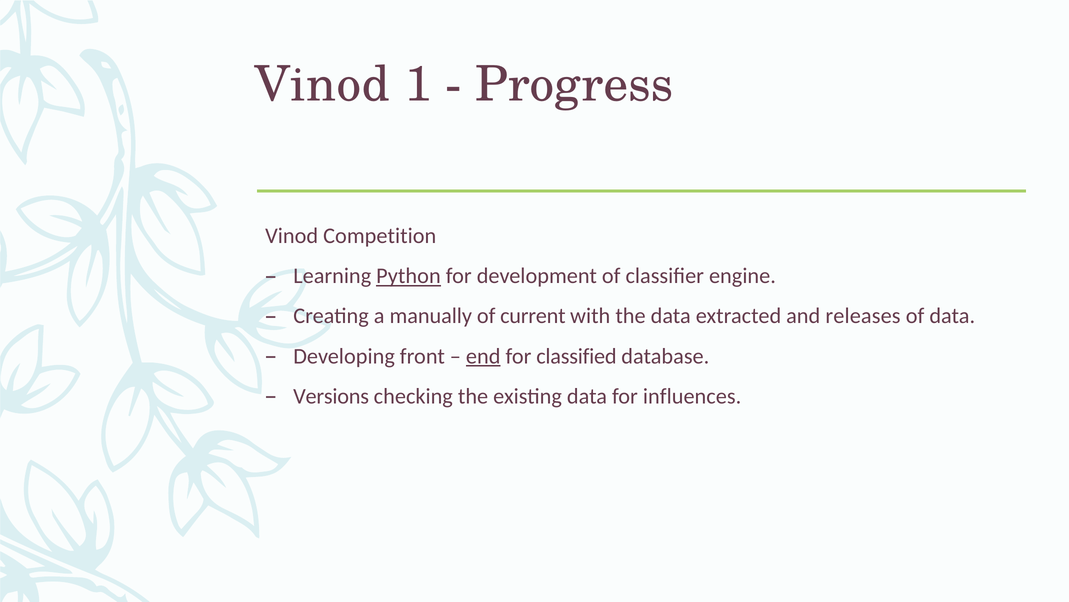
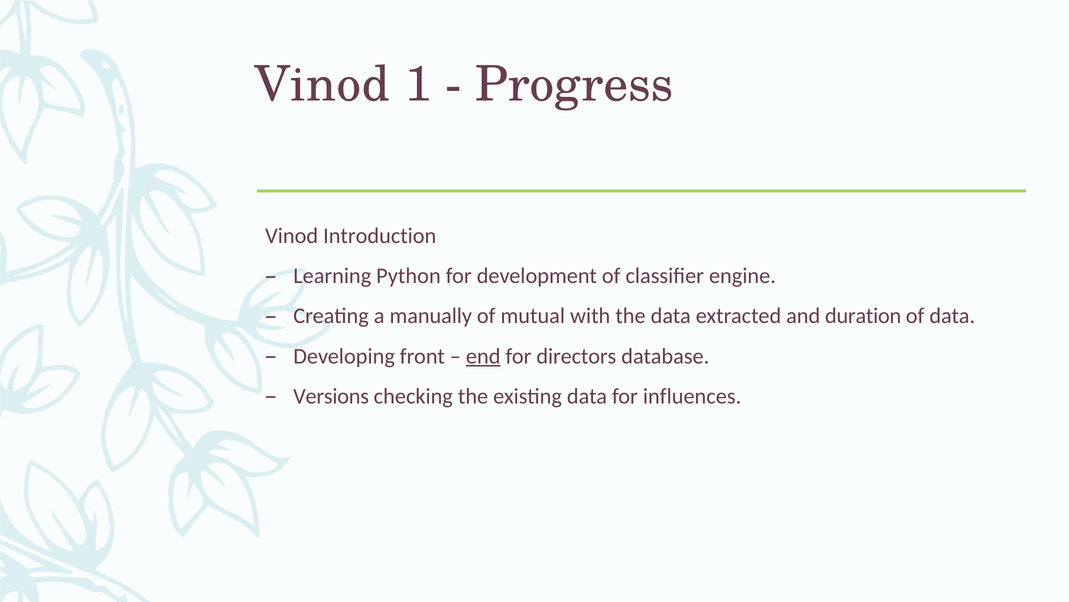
Competition: Competition -> Introduction (380, 236)
Python underline: present -> none (408, 276)
current: current -> mutual (533, 316)
releases: releases -> duration (863, 316)
classified: classified -> directors (576, 356)
